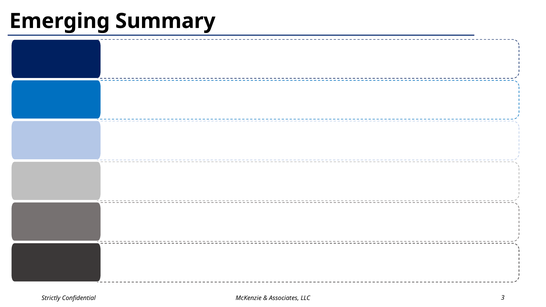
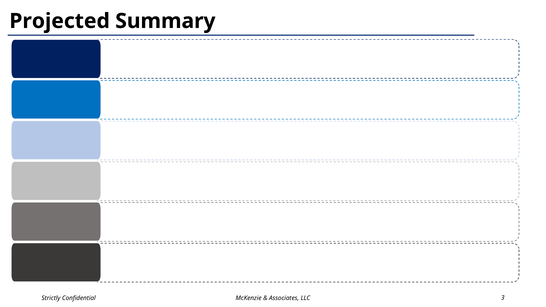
Emerging: Emerging -> Projected (60, 21)
